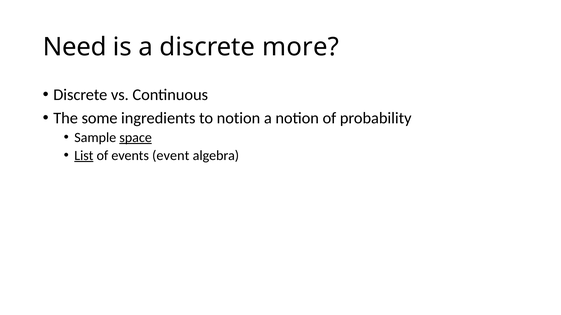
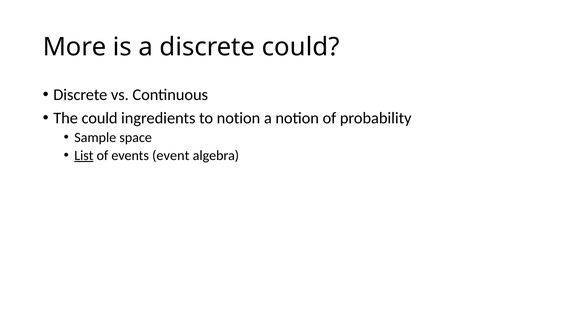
Need: Need -> More (75, 47)
discrete more: more -> could (301, 47)
The some: some -> could (100, 118)
space underline: present -> none (136, 138)
